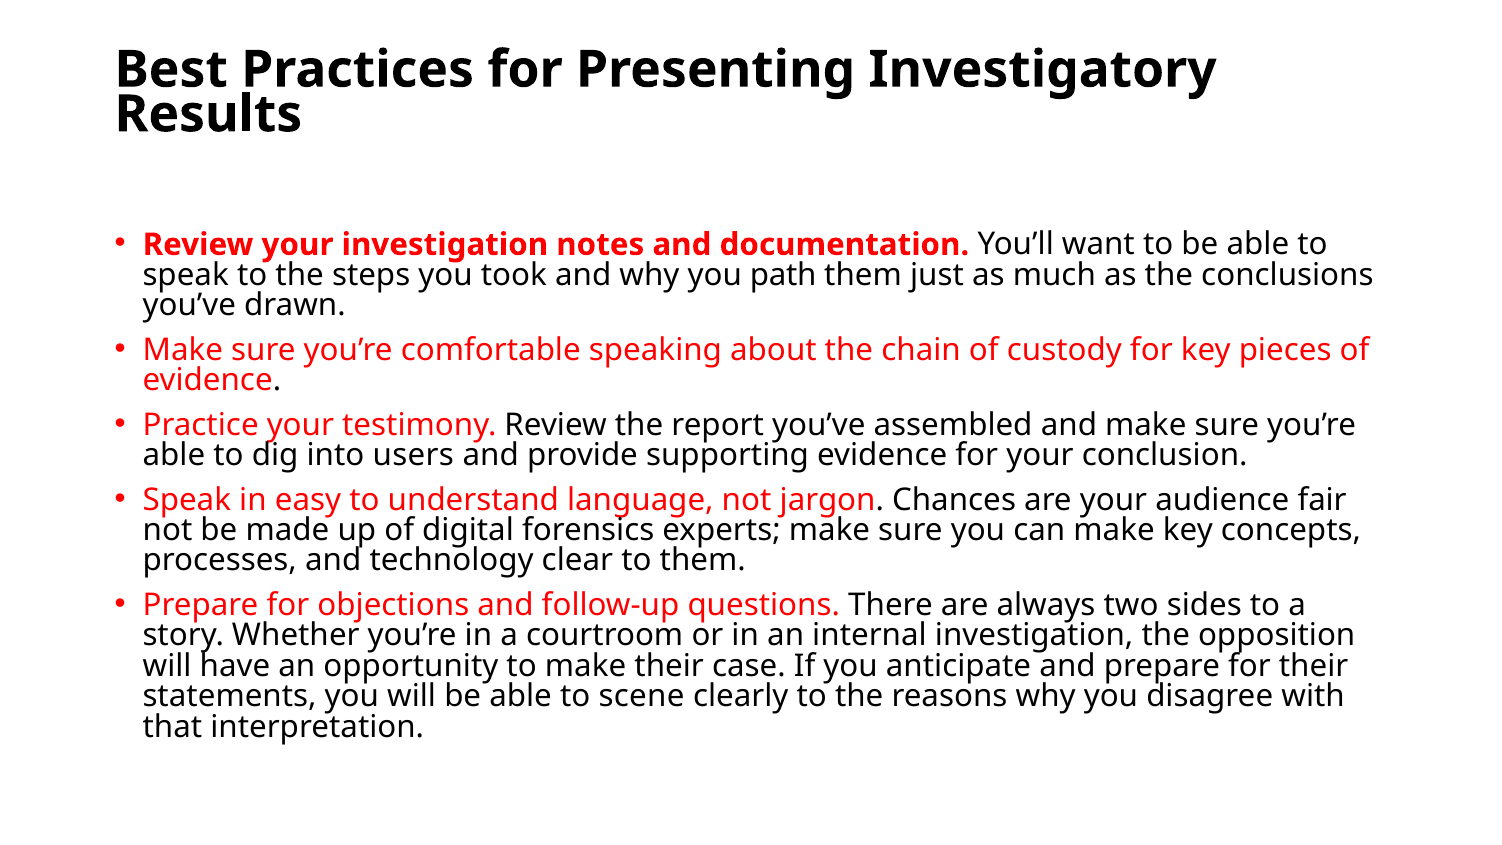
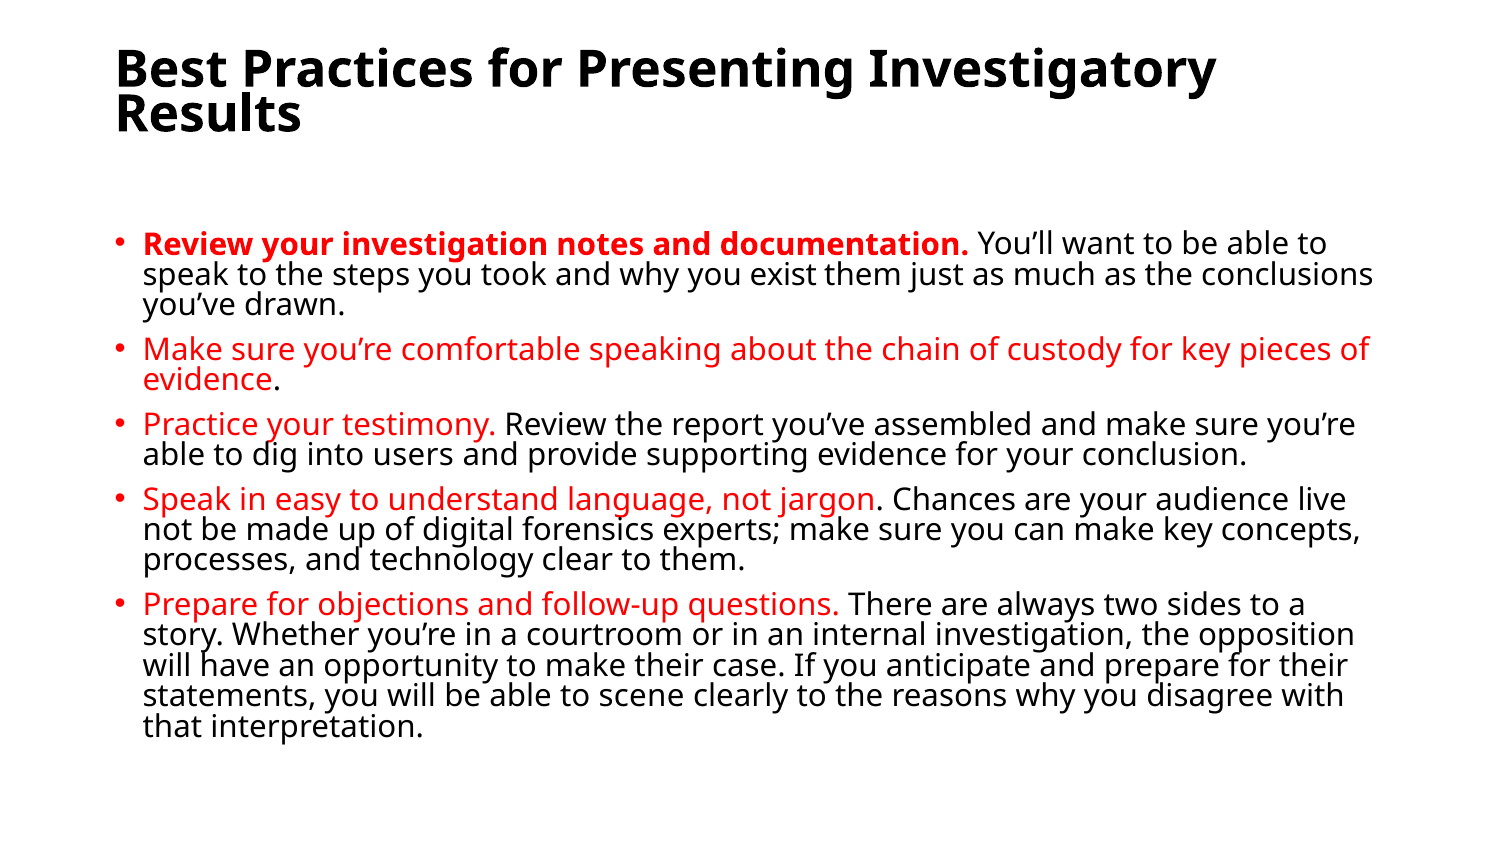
path: path -> exist (783, 275)
fair: fair -> live (1322, 500)
